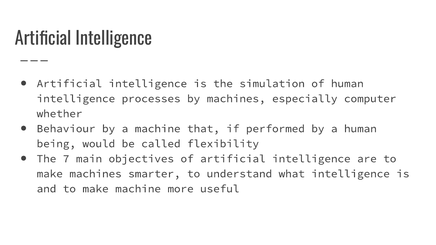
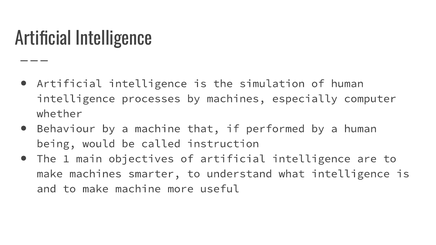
flexibility: flexibility -> instruction (223, 144)
7: 7 -> 1 (66, 159)
